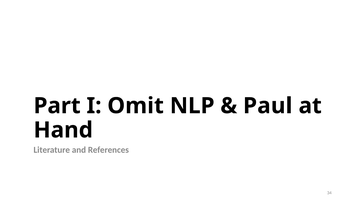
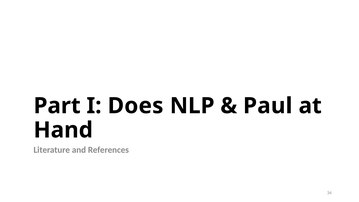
Omit: Omit -> Does (136, 106)
